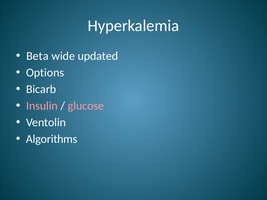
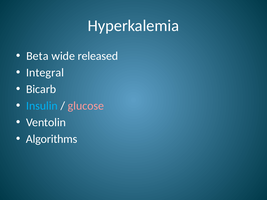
updated: updated -> released (98, 56)
Options: Options -> Integral (45, 73)
Insulin colour: pink -> light blue (42, 106)
